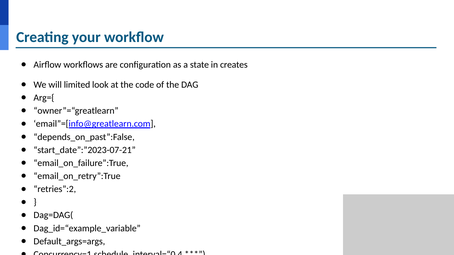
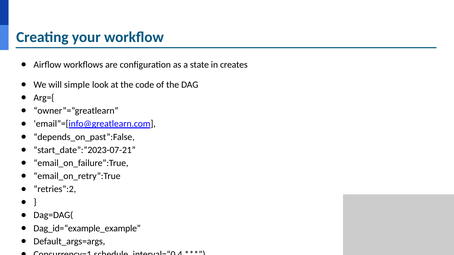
limited: limited -> simple (77, 85)
Dag_id=“example_variable: Dag_id=“example_variable -> Dag_id=“example_example (87, 229)
